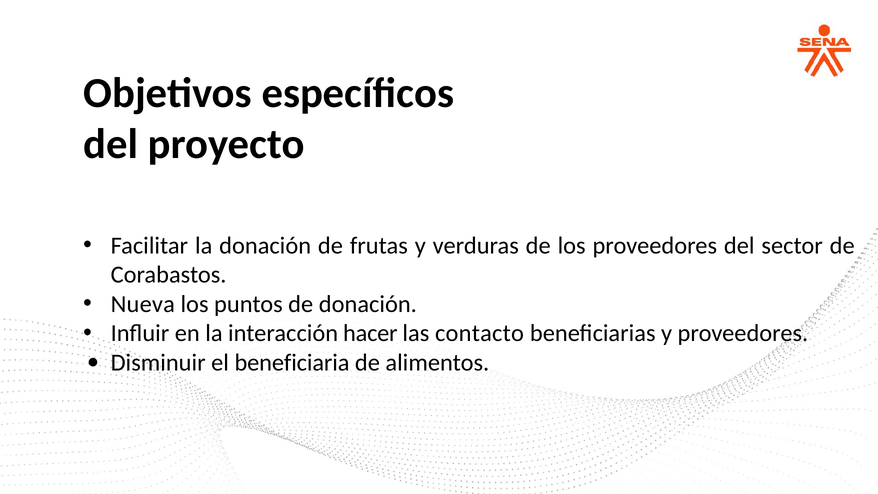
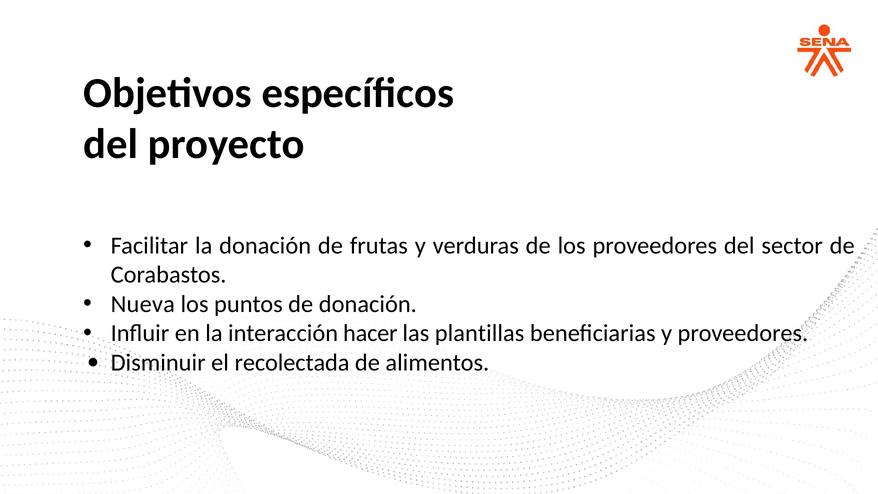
contacto: contacto -> plantillas (480, 333)
beneficiaria: beneficiaria -> recolectada (292, 363)
